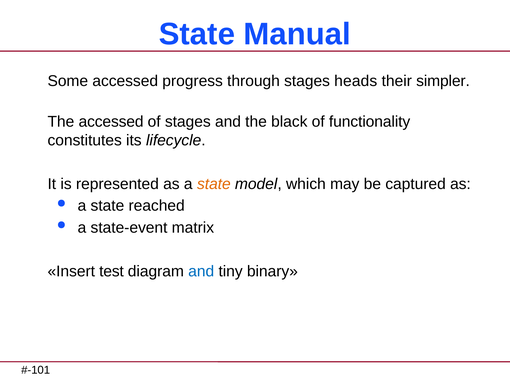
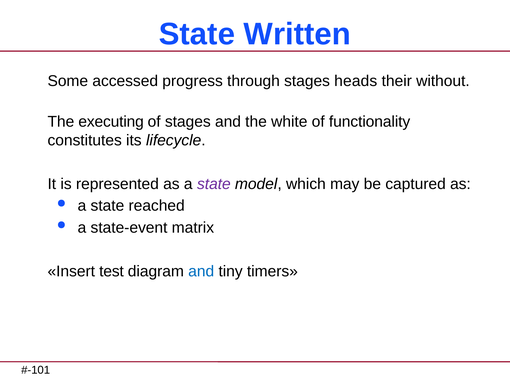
Manual: Manual -> Written (297, 34)
simpler: simpler -> without (443, 81)
The accessed: accessed -> executing (111, 121)
black: black -> white (289, 121)
state colour: orange -> purple (214, 184)
binary: binary -> timers (272, 271)
